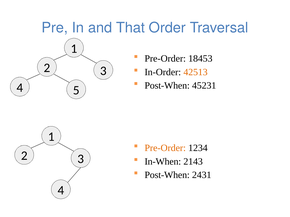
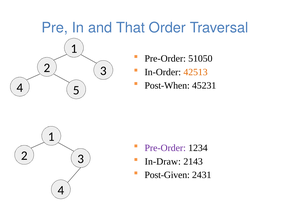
18453: 18453 -> 51050 (200, 59)
Pre-Order colour: orange -> purple (165, 148)
In-When: In-When -> In-Draw (163, 162)
Post-When: Post-When -> Post-Given (167, 175)
